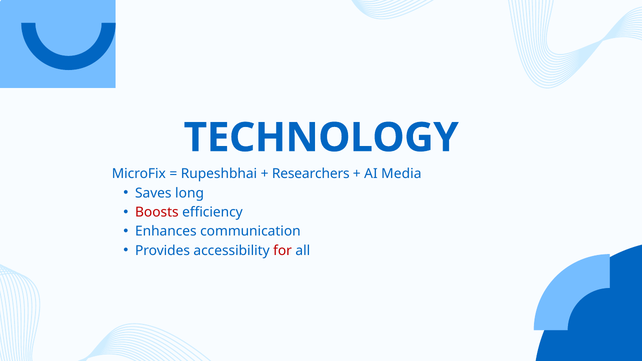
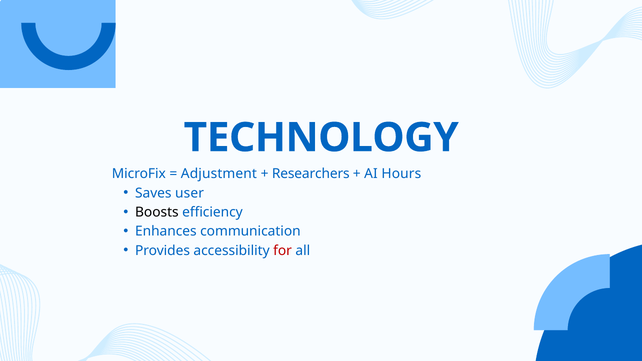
Rupeshbhai: Rupeshbhai -> Adjustment (219, 174)
Media: Media -> Hours (401, 174)
long: long -> user (189, 193)
Boosts colour: red -> black (157, 212)
